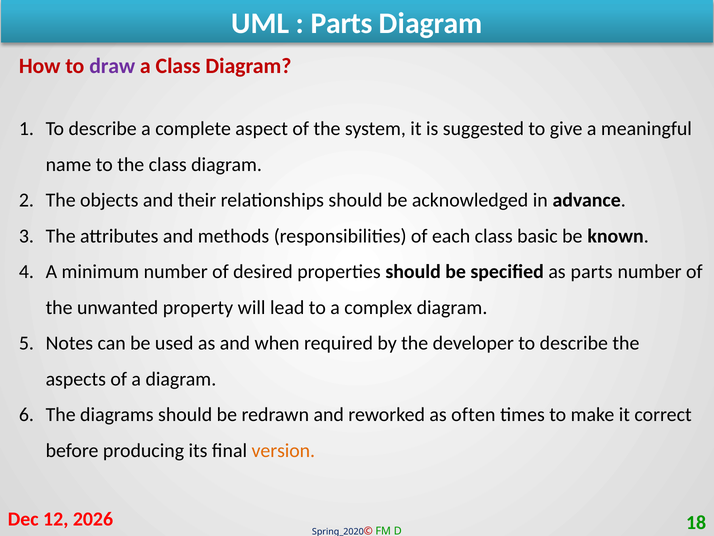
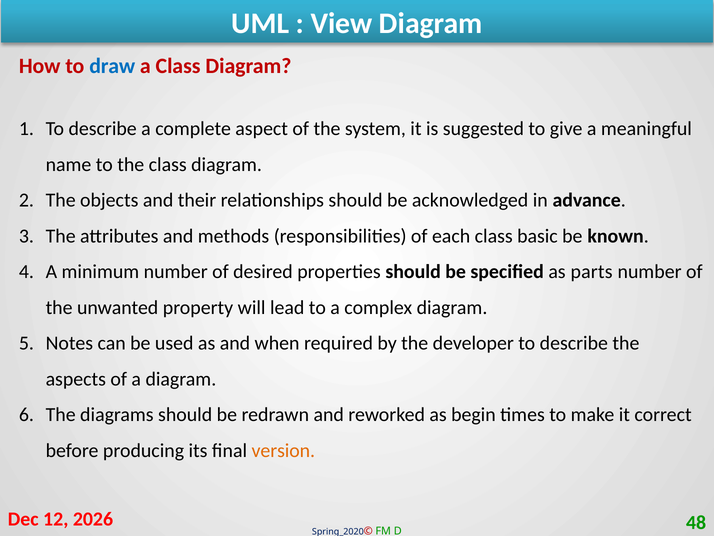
Parts: Parts -> View (342, 23)
draw colour: purple -> blue (112, 66)
often: often -> begin (473, 414)
18: 18 -> 48 (696, 522)
